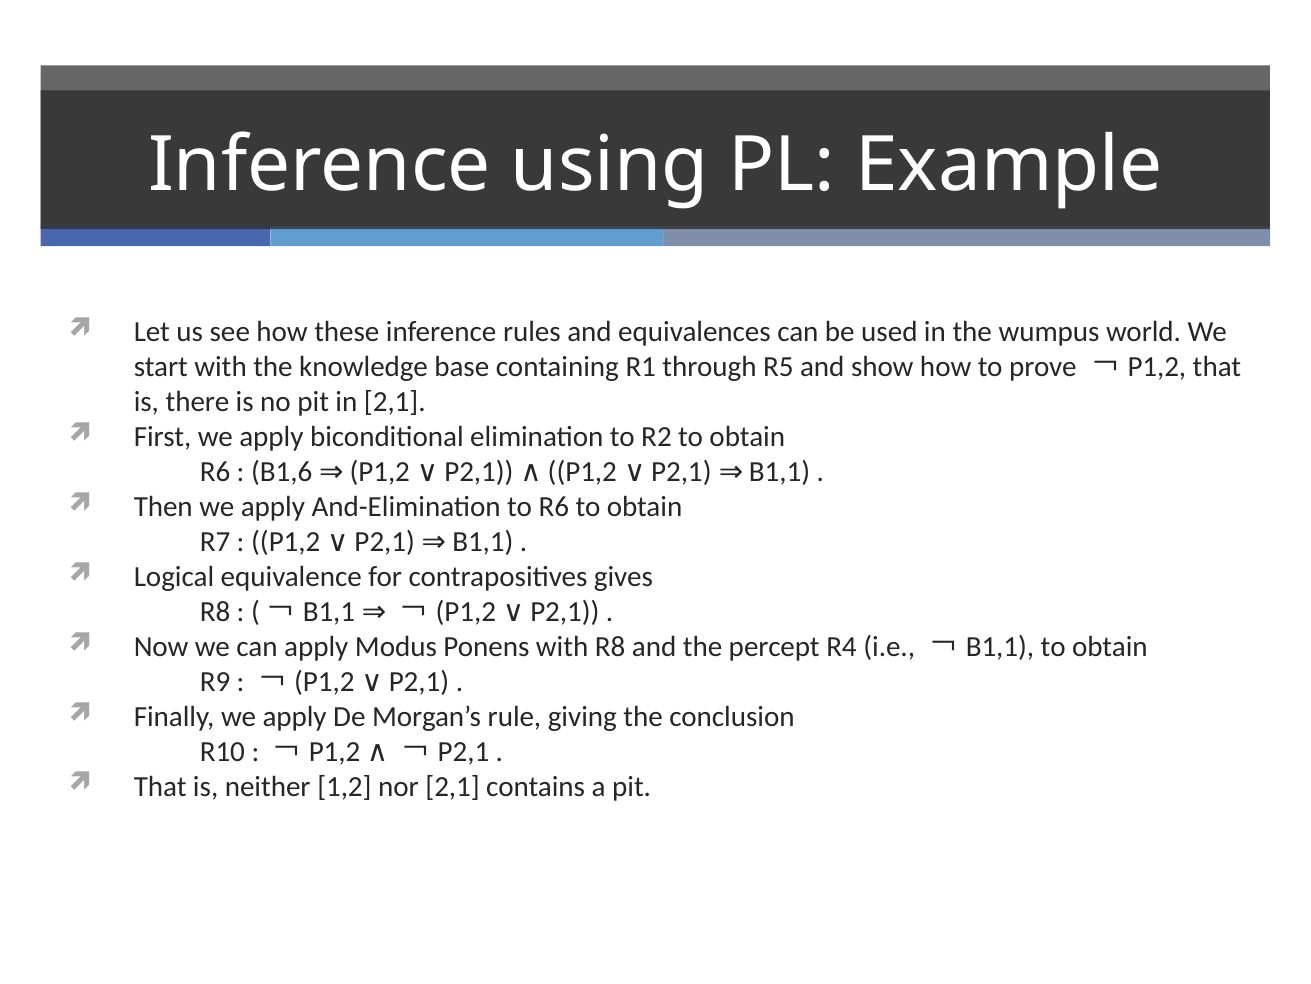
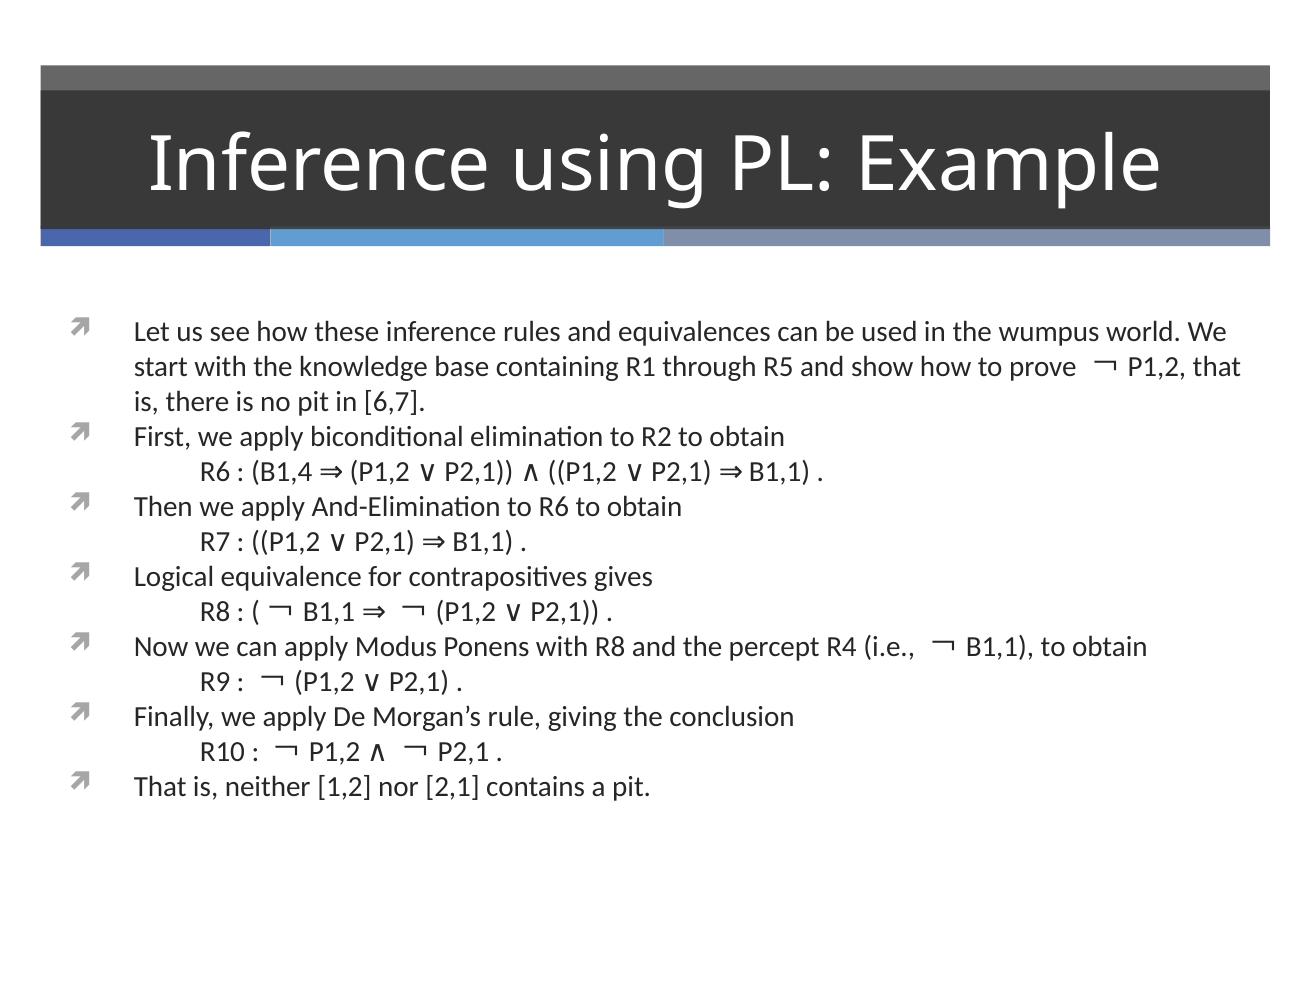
in 2,1: 2,1 -> 6,7 (395, 402)
B1,6: B1,6 -> B1,4 (282, 472)
